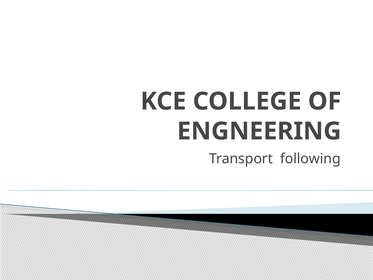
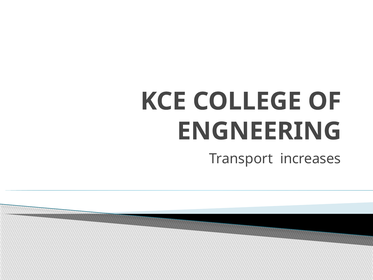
following: following -> increases (310, 159)
